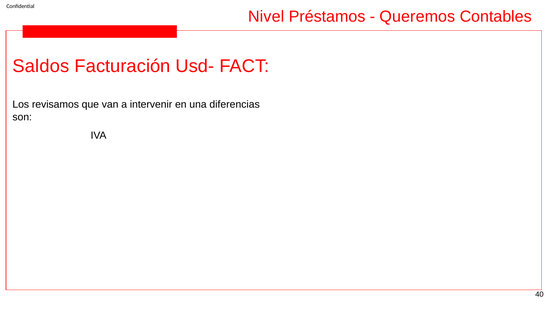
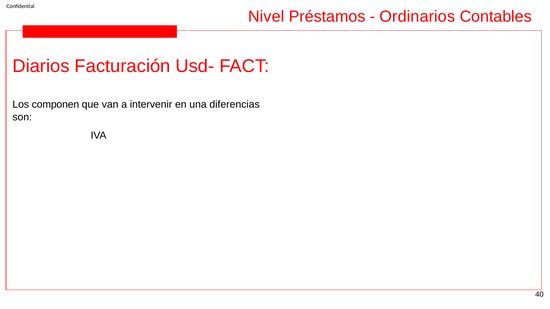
Queremos: Queremos -> Ordinarios (417, 16)
Saldos: Saldos -> Diarios (41, 66)
revisamos: revisamos -> componen (55, 105)
